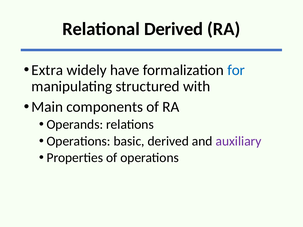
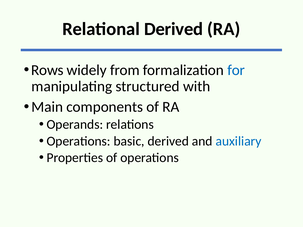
Extra: Extra -> Rows (47, 70)
have: have -> from (125, 70)
auxiliary colour: purple -> blue (239, 141)
